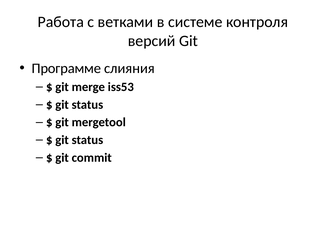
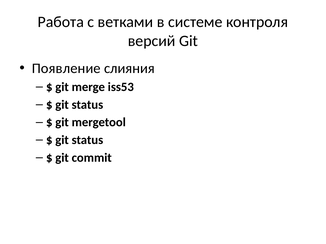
Программе: Программе -> Появление (66, 68)
